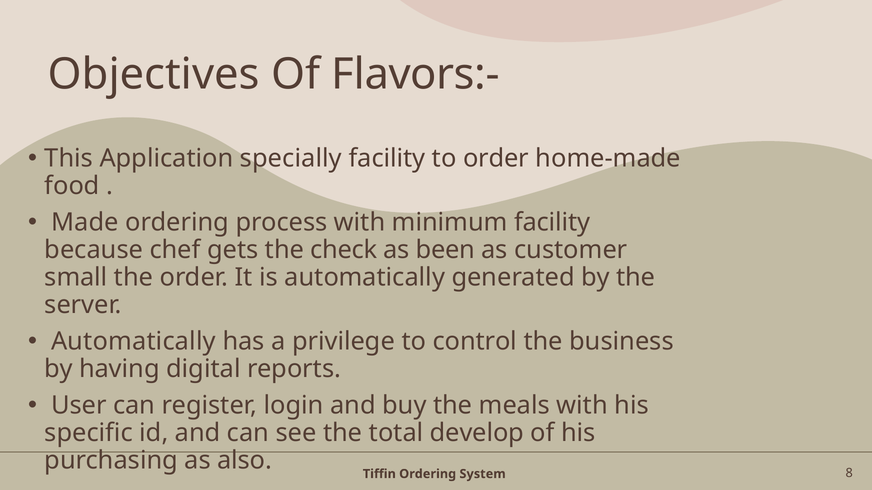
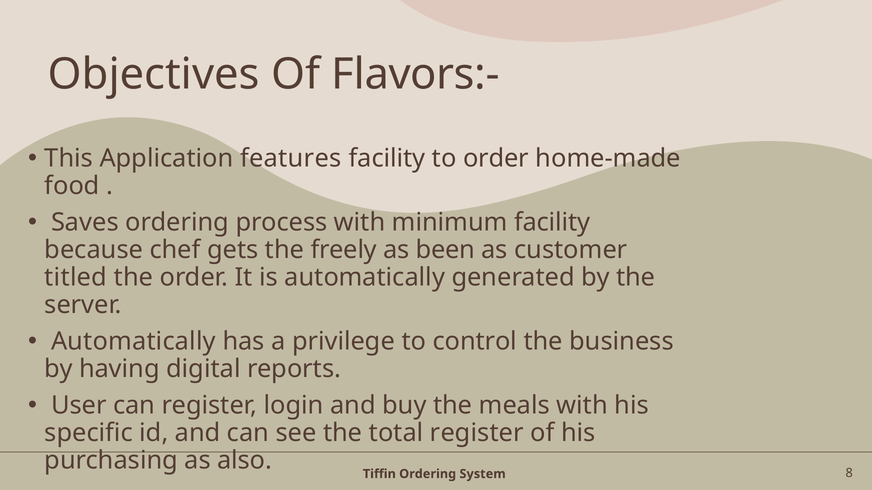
specially: specially -> features (291, 159)
Made: Made -> Saves (85, 223)
check: check -> freely (344, 250)
small: small -> titled (76, 278)
total develop: develop -> register (477, 433)
